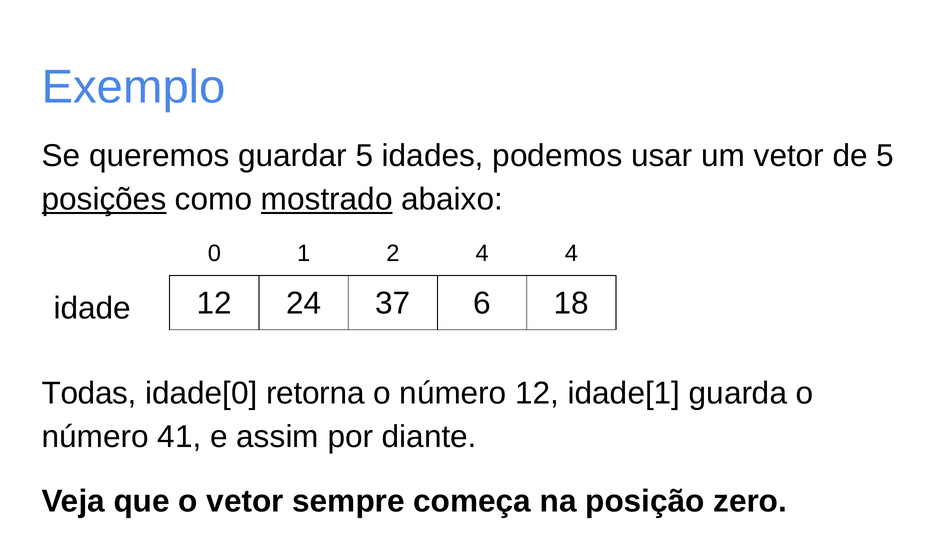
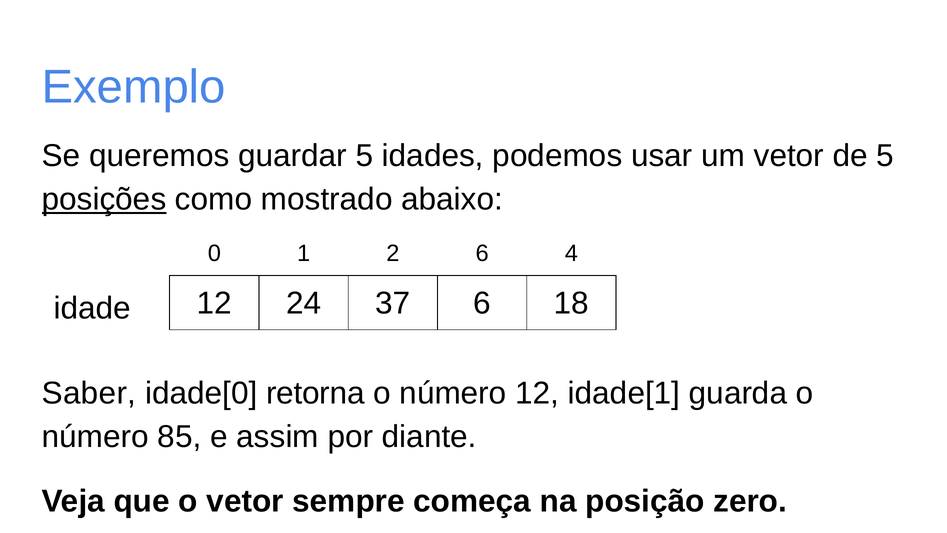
mostrado underline: present -> none (327, 199)
2 4: 4 -> 6 (482, 253)
Todas: Todas -> Saber (89, 393)
41: 41 -> 85 (179, 436)
